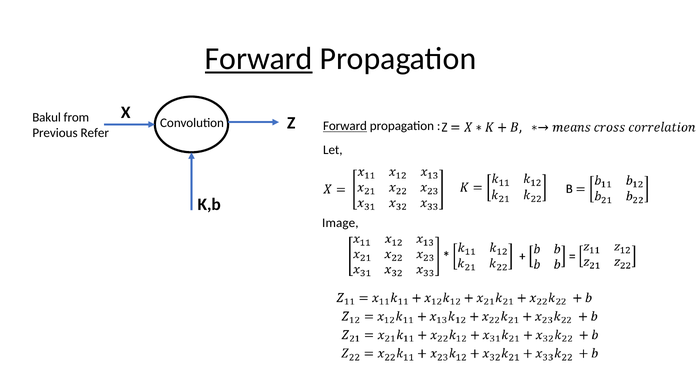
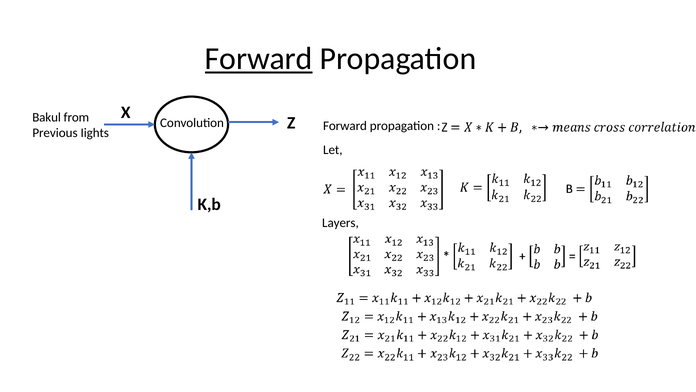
Forward underline: present -> none (345, 126)
Refer: Refer -> Iights (95, 133)
Image: Image -> Layers (340, 222)
